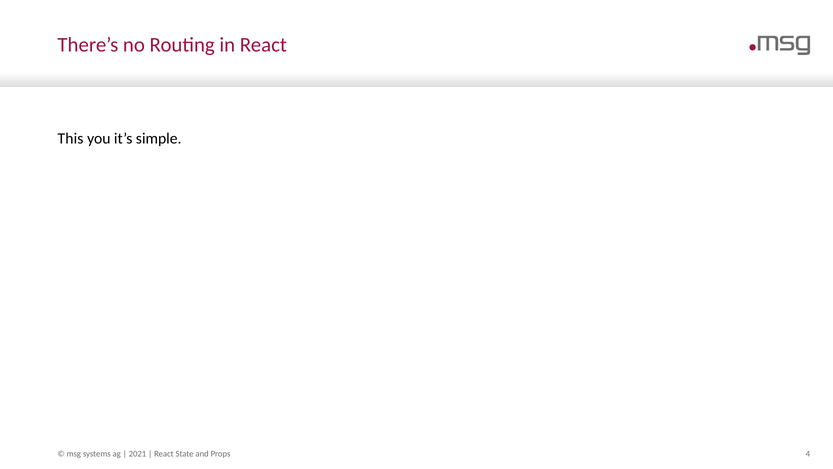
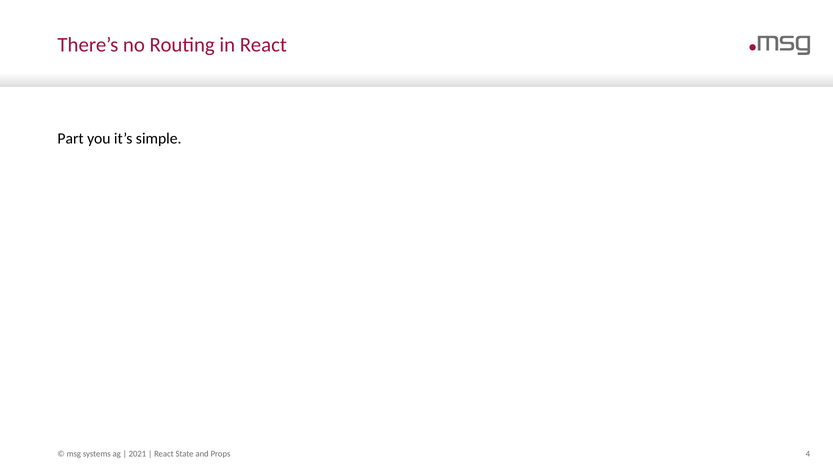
This: This -> Part (71, 139)
